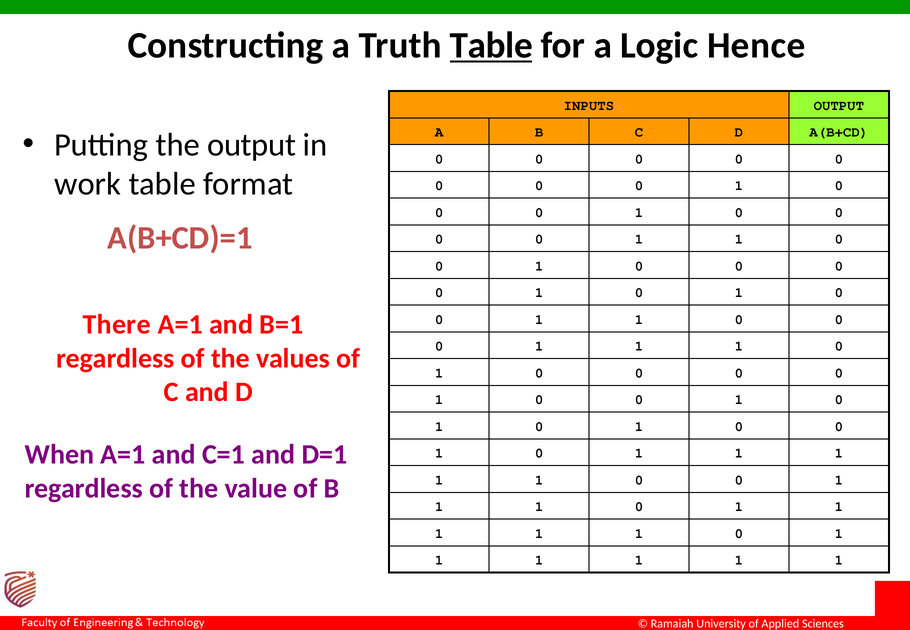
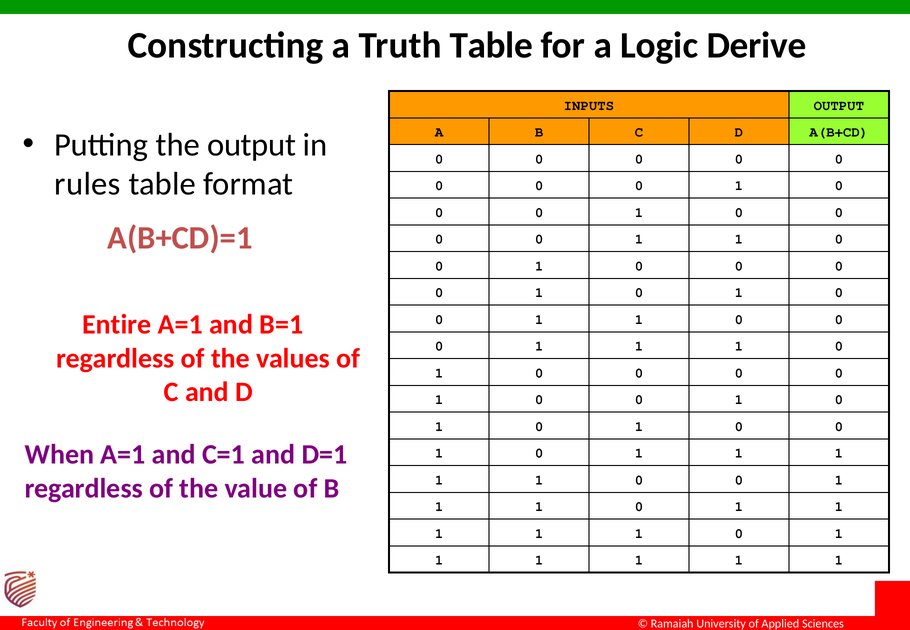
Table underline: present -> none (491, 45)
Hence: Hence -> Derive (757, 45)
work: work -> rules (88, 184)
There: There -> Entire (117, 325)
